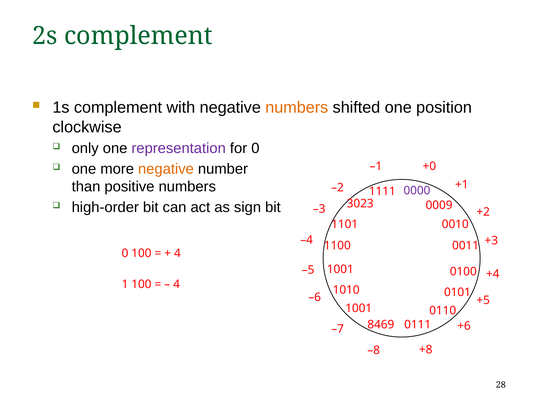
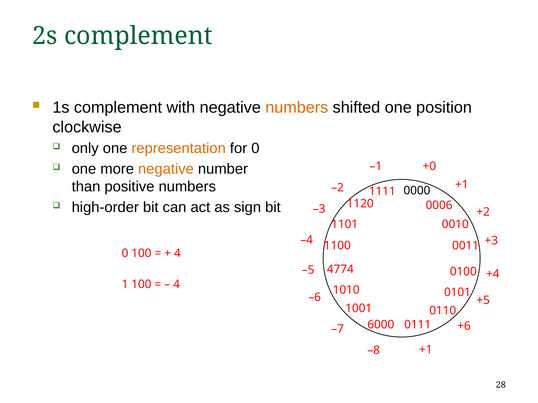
representation colour: purple -> orange (179, 148)
0000 colour: purple -> black (417, 191)
3023: 3023 -> 1120 (360, 204)
0009: 0009 -> 0006 (439, 205)
1001: 1001 -> 4774 (340, 269)
8469: 8469 -> 6000 (381, 325)
+8: +8 -> +1 (426, 350)
